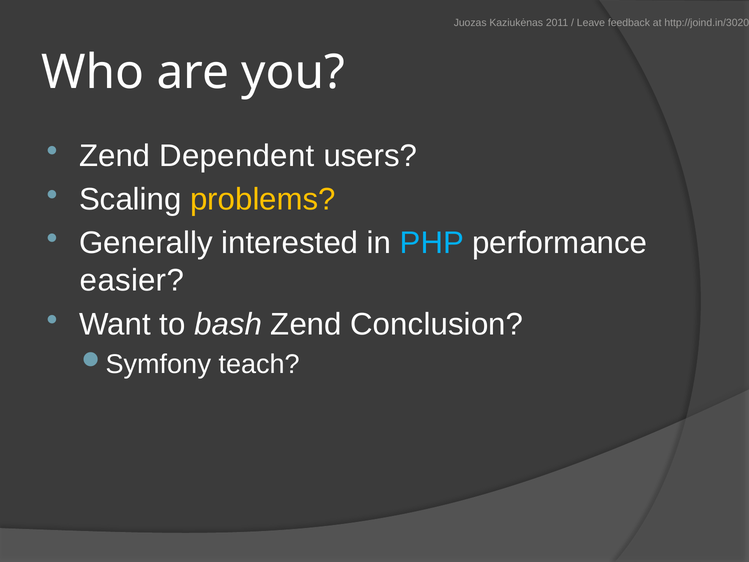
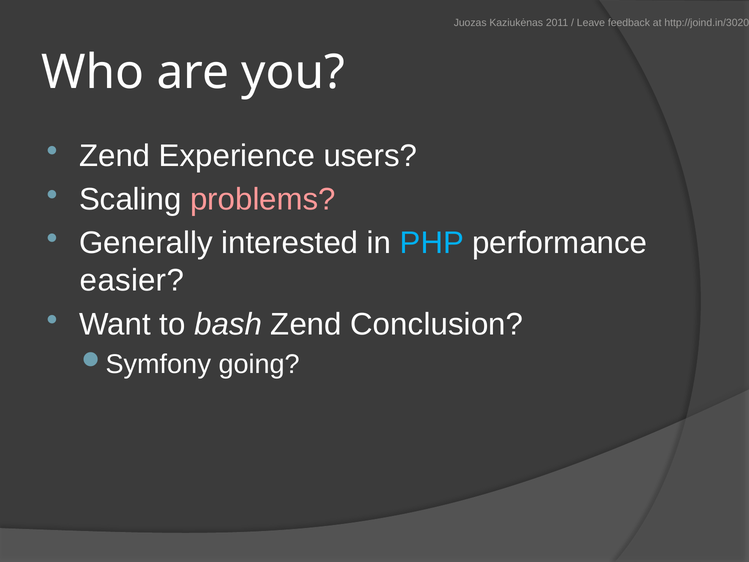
Dependent: Dependent -> Experience (237, 156)
problems colour: yellow -> pink (263, 199)
teach: teach -> going (259, 364)
